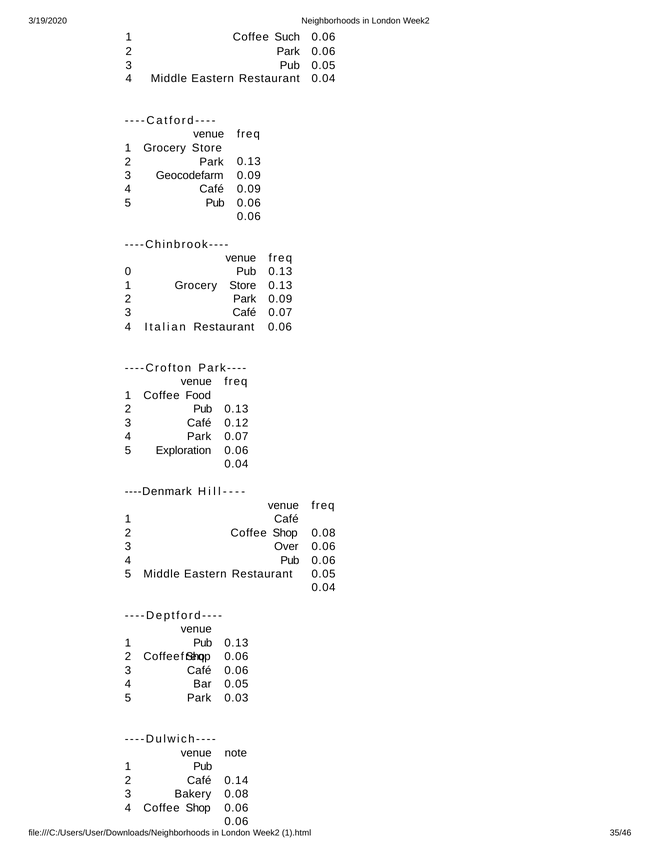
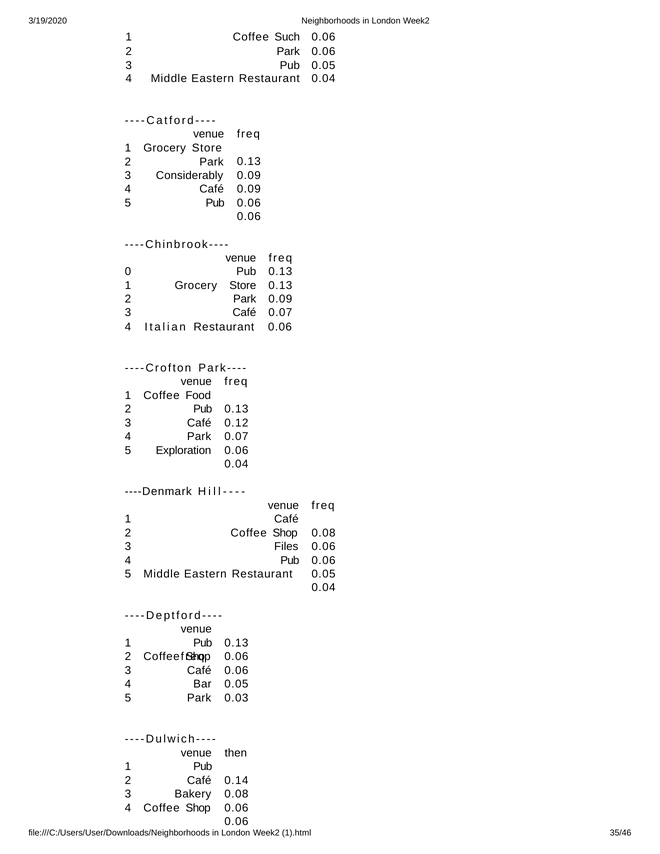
Geocodefarm: Geocodefarm -> Considerably (190, 176)
Over: Over -> Files (286, 547)
note: note -> then (236, 753)
